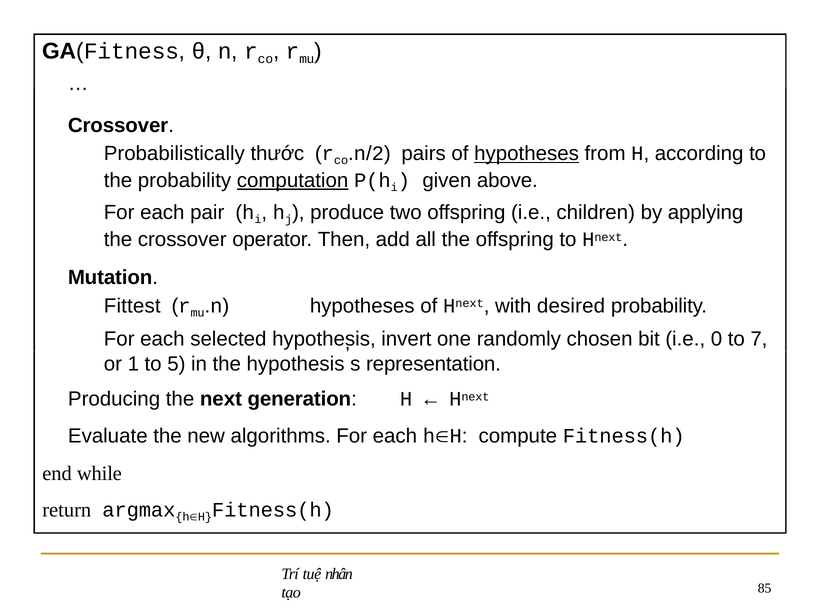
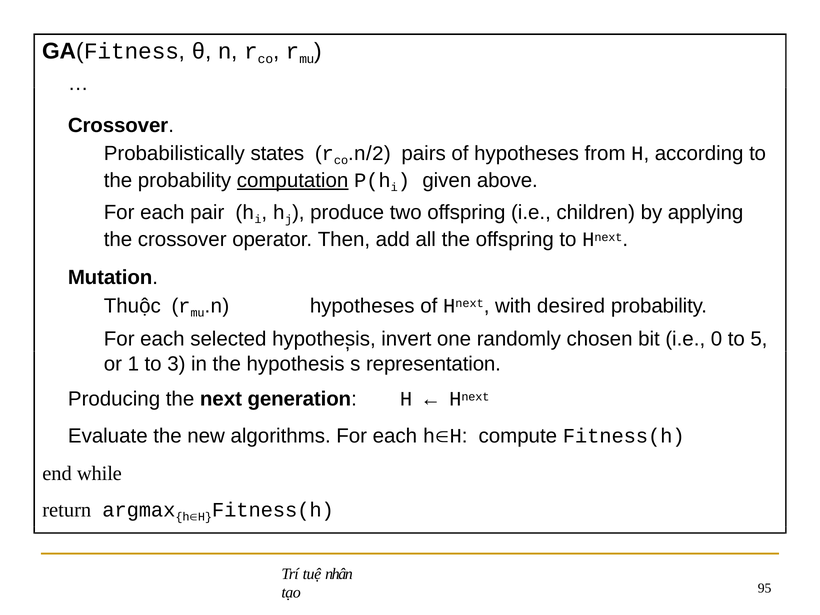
thước: thước -> states (277, 154)
hypotheses underline: present -> none (527, 154)
Fittest: Fittest -> Thuộc (132, 306)
7: 7 -> 5 (759, 339)
5: 5 -> 3 (176, 364)
85: 85 -> 95 (765, 588)
